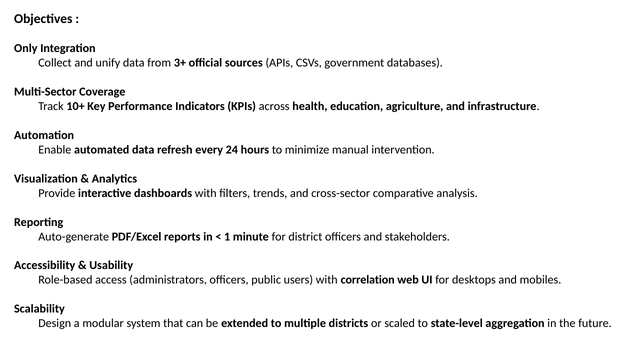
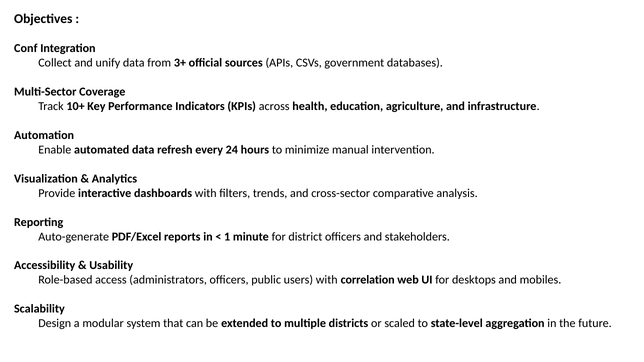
Only: Only -> Conf (26, 48)
